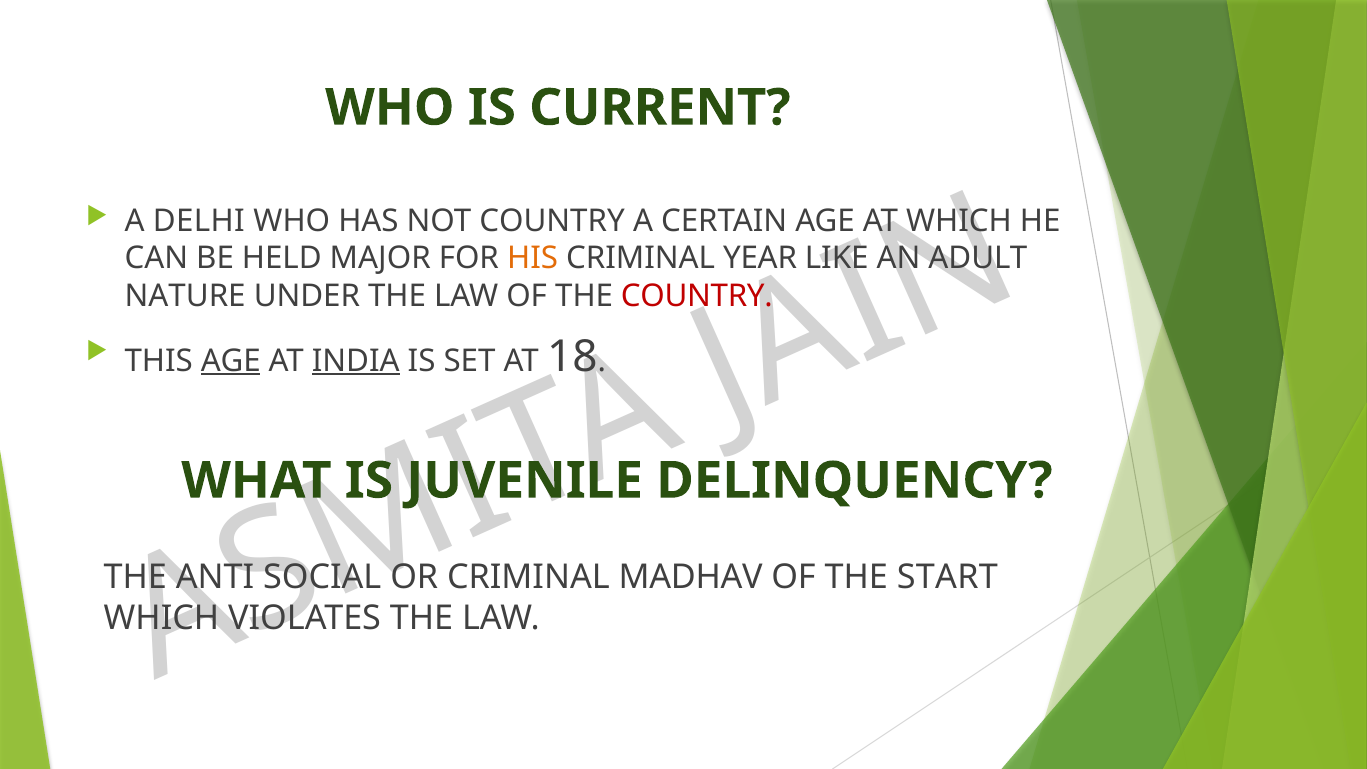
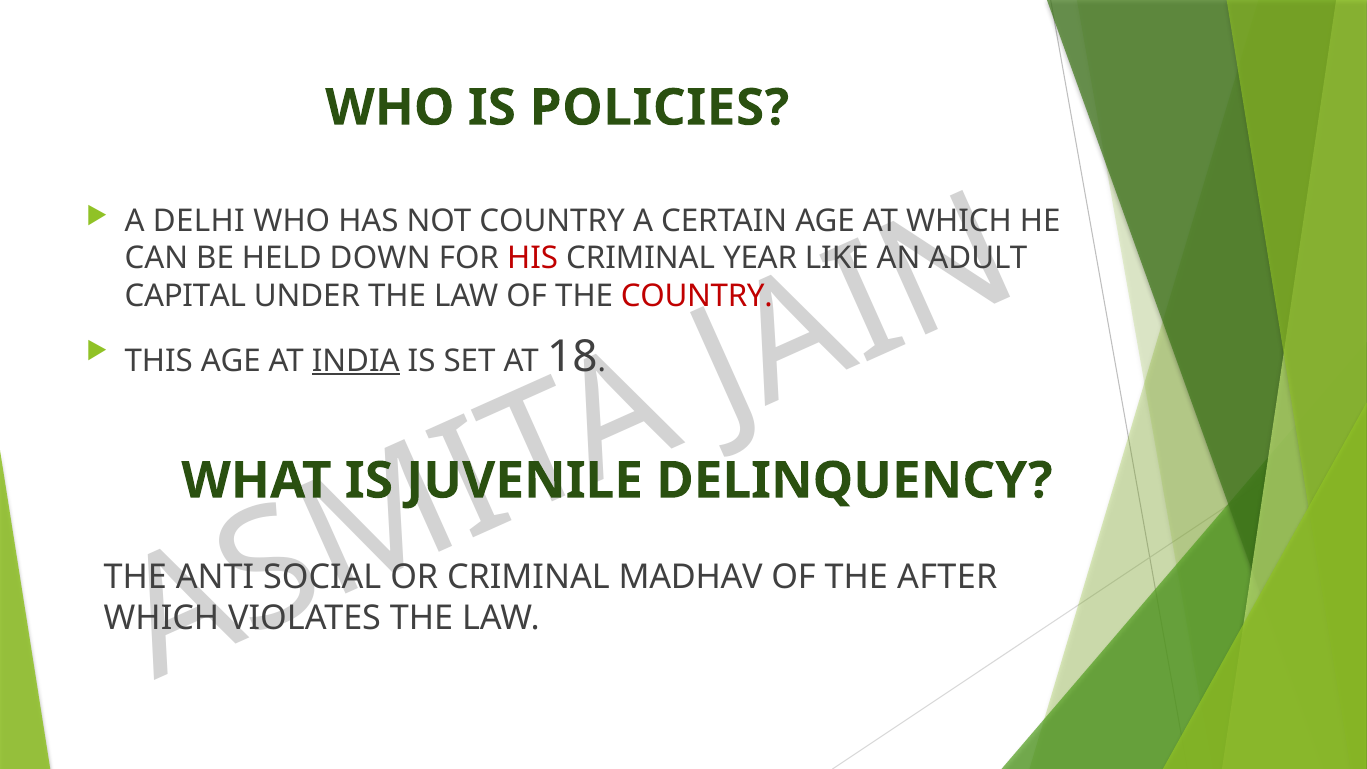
CURRENT: CURRENT -> POLICIES (660, 108)
MAJOR: MAJOR -> DOWN (380, 258)
HIS colour: orange -> red (533, 258)
NATURE: NATURE -> CAPITAL (185, 296)
AGE underline: present -> none (231, 361)
START: START -> AFTER (947, 577)
